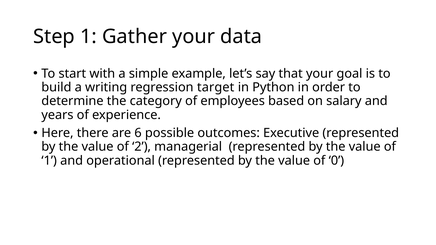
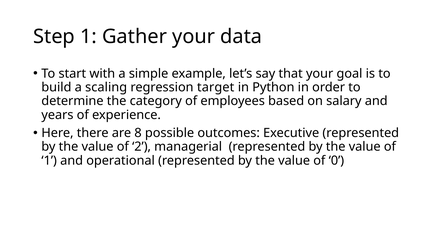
writing: writing -> scaling (106, 87)
6: 6 -> 8 (138, 133)
